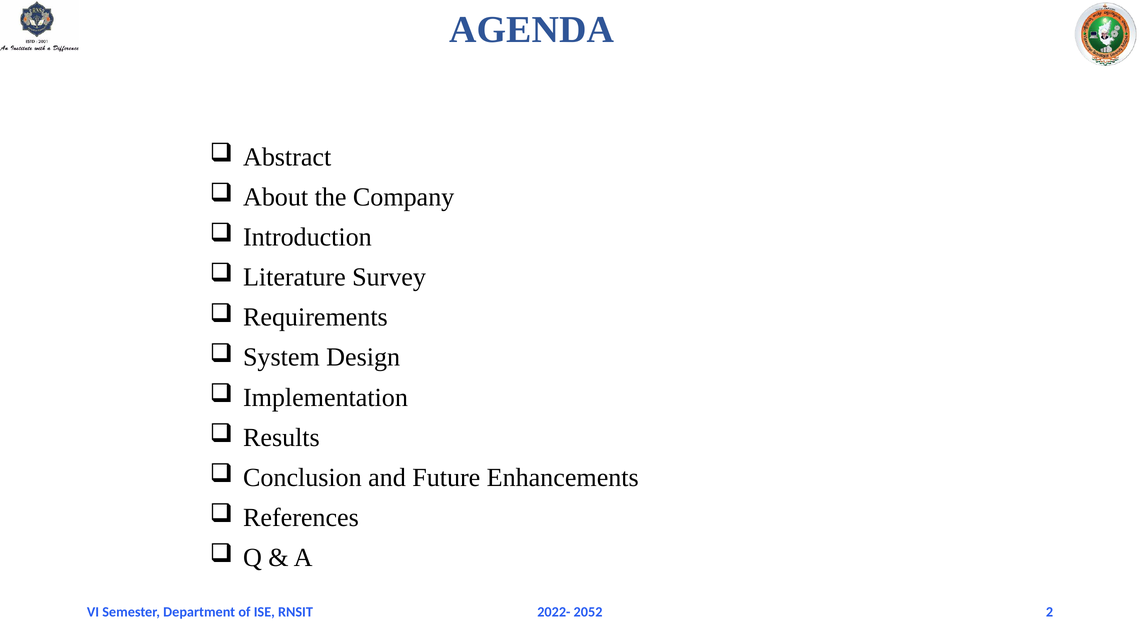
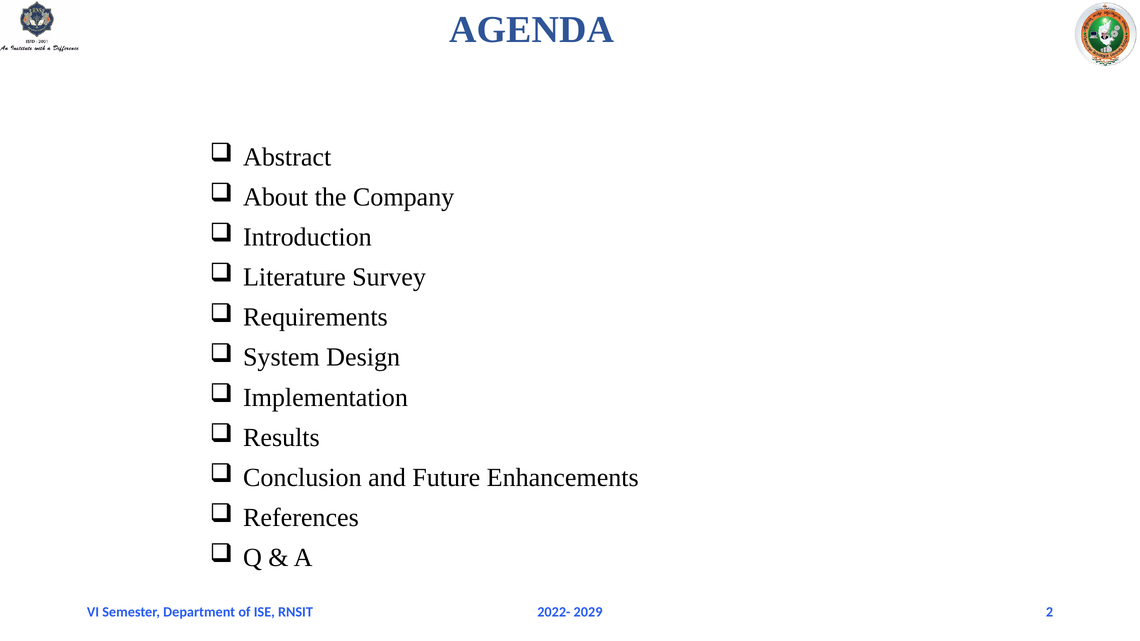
2052: 2052 -> 2029 (588, 612)
